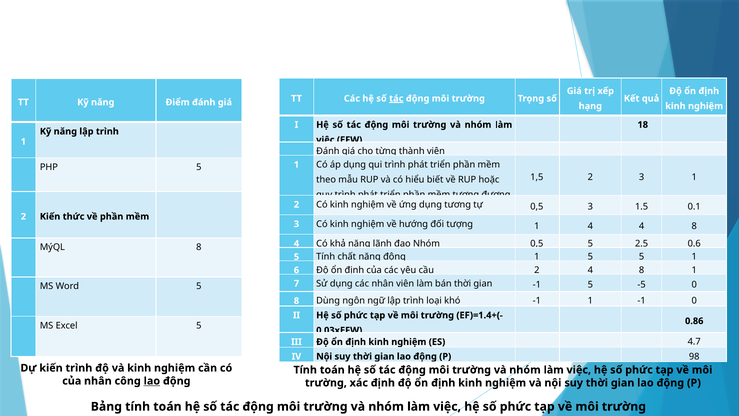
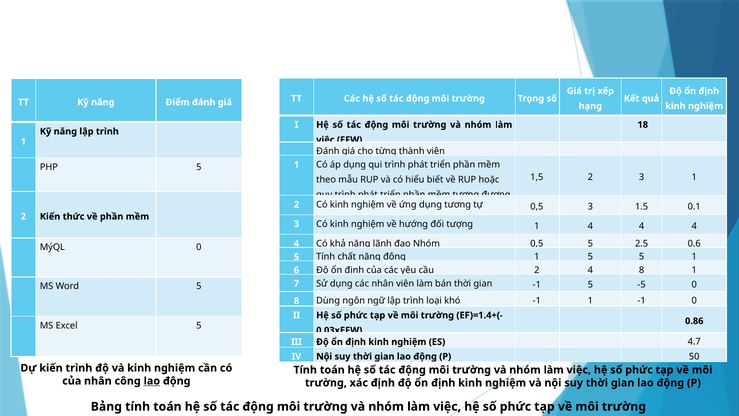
tác underline: present -> none (396, 98)
1 4 4 8: 8 -> 4 (694, 226)
MýQL 8: 8 -> 0 (199, 247)
98: 98 -> 50 (694, 356)
